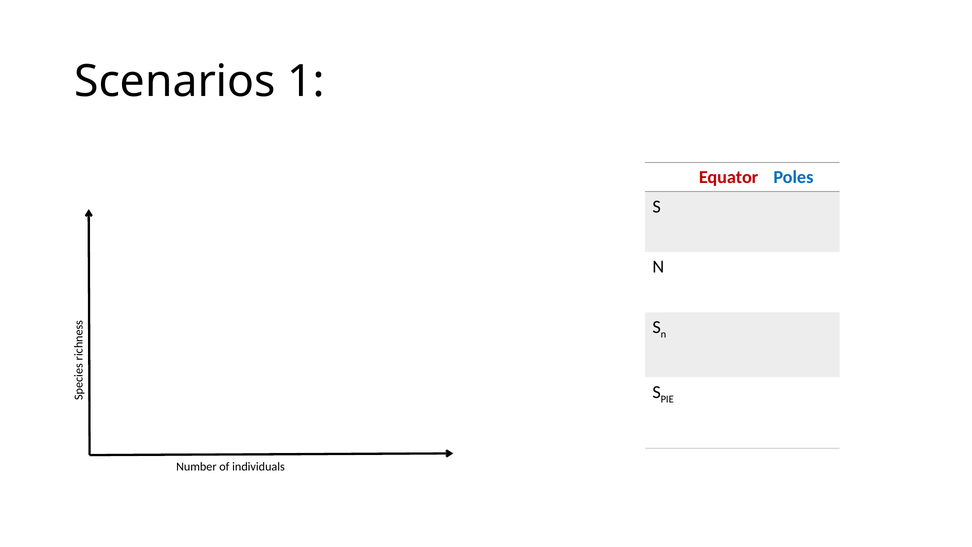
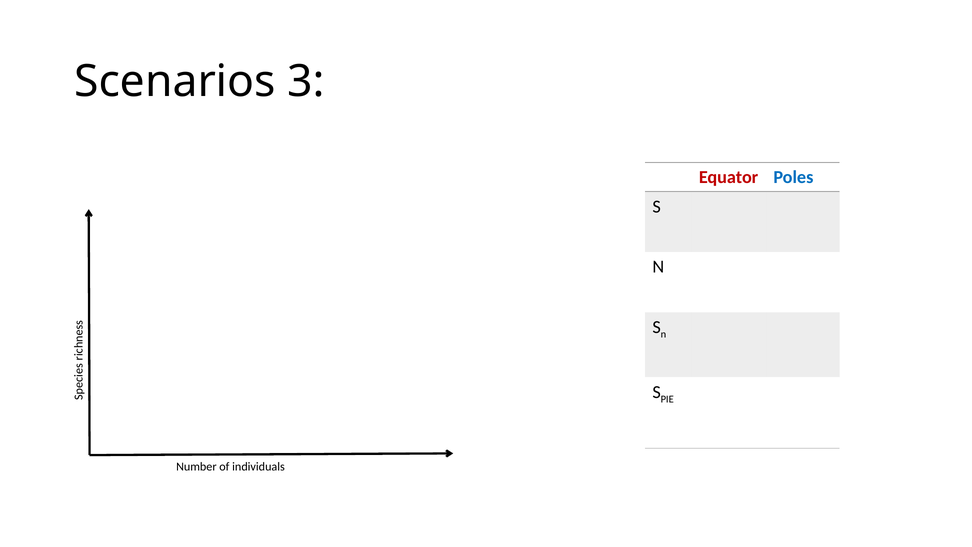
1: 1 -> 3 (306, 82)
